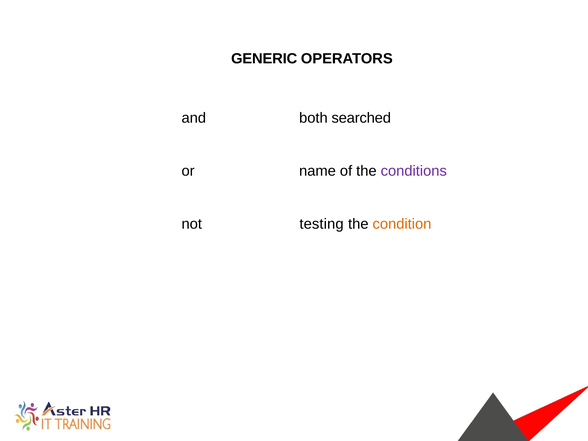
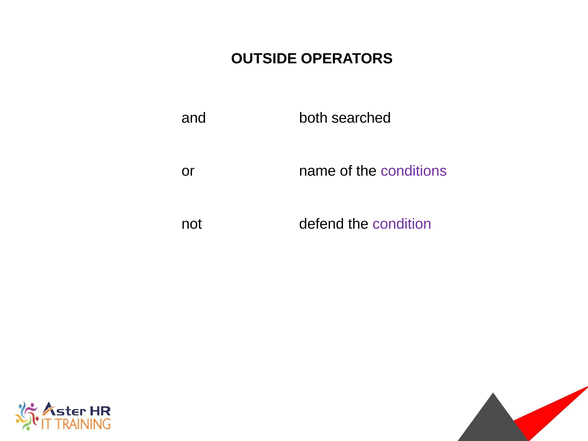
GENERIC: GENERIC -> OUTSIDE (264, 59)
testing: testing -> defend (322, 224)
condition colour: orange -> purple (402, 224)
